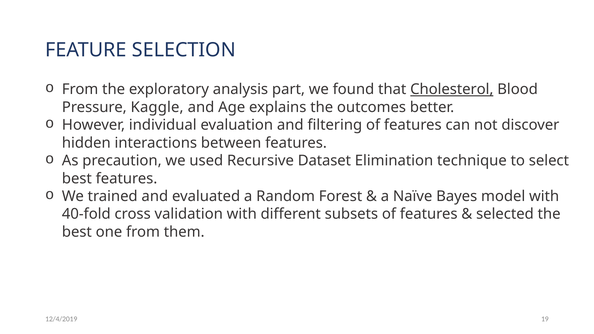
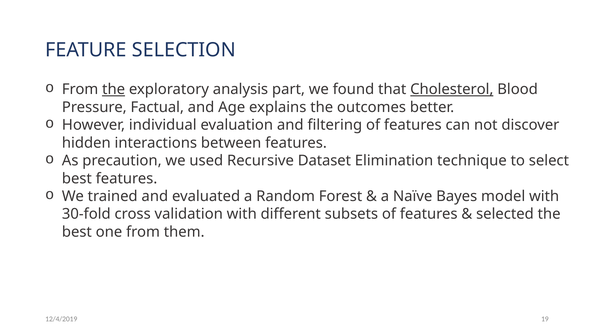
the underline: none -> present (114, 89)
Kaggle: Kaggle -> Factual (157, 107)
40-fold: 40-fold -> 30-fold (86, 214)
